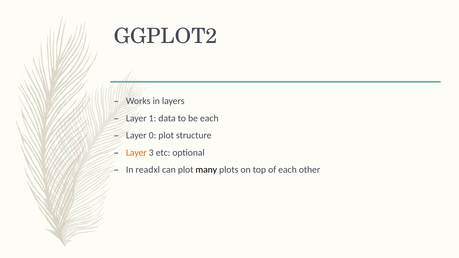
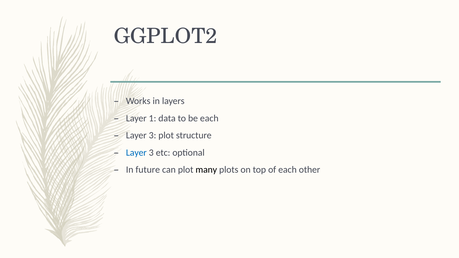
0: 0 -> 3 (153, 136)
Layer colour: orange -> blue (136, 153)
readxl: readxl -> future (148, 170)
